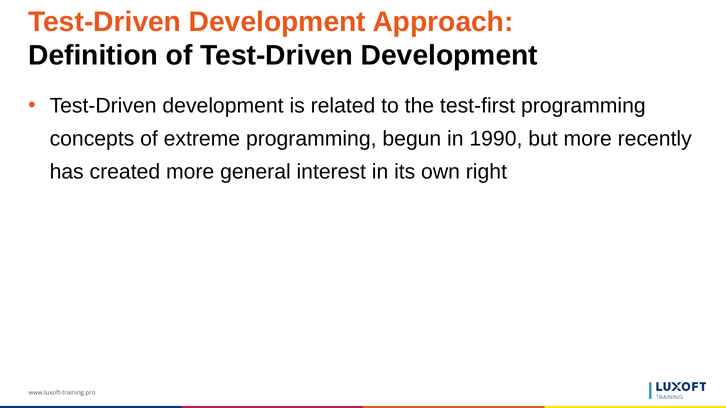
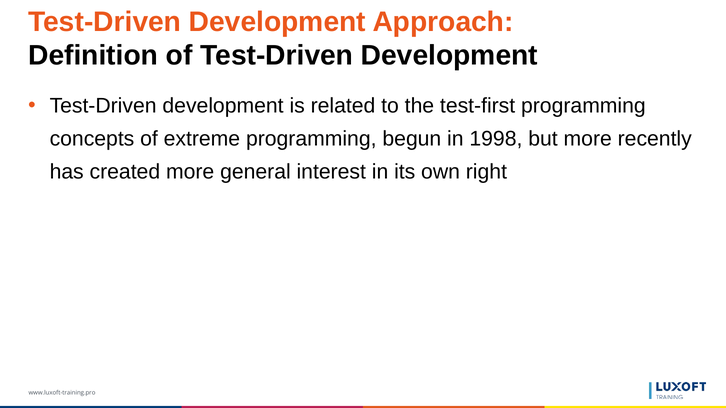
1990: 1990 -> 1998 (496, 139)
